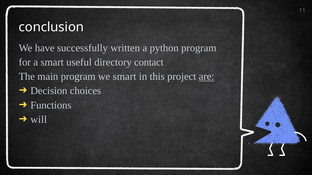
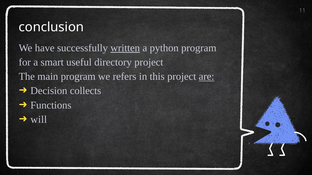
written underline: none -> present (125, 48)
directory contact: contact -> project (149, 62)
we smart: smart -> refers (125, 77)
choices: choices -> collects (86, 91)
